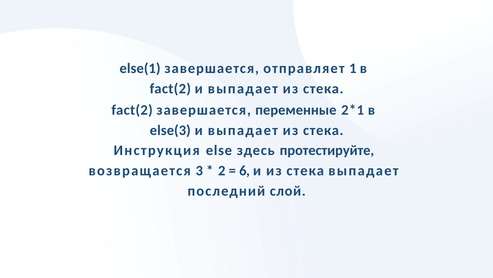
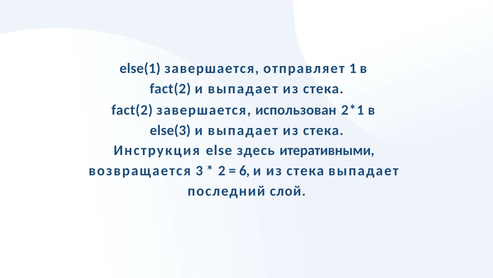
переменные: переменные -> использован (296, 110)
протестируйте: протестируйте -> итеративными (327, 150)
